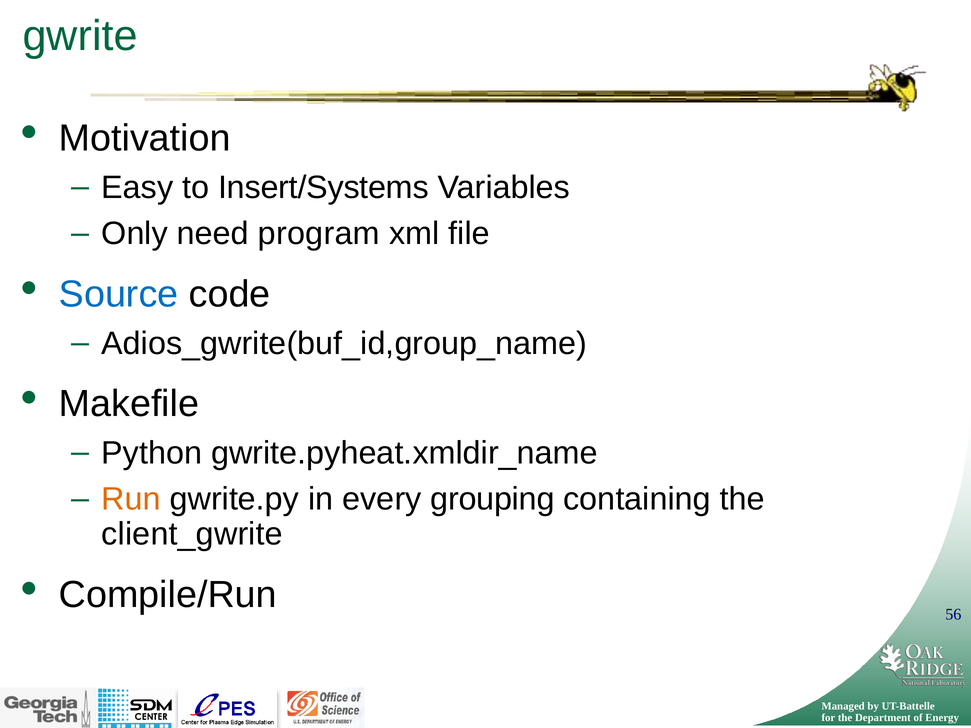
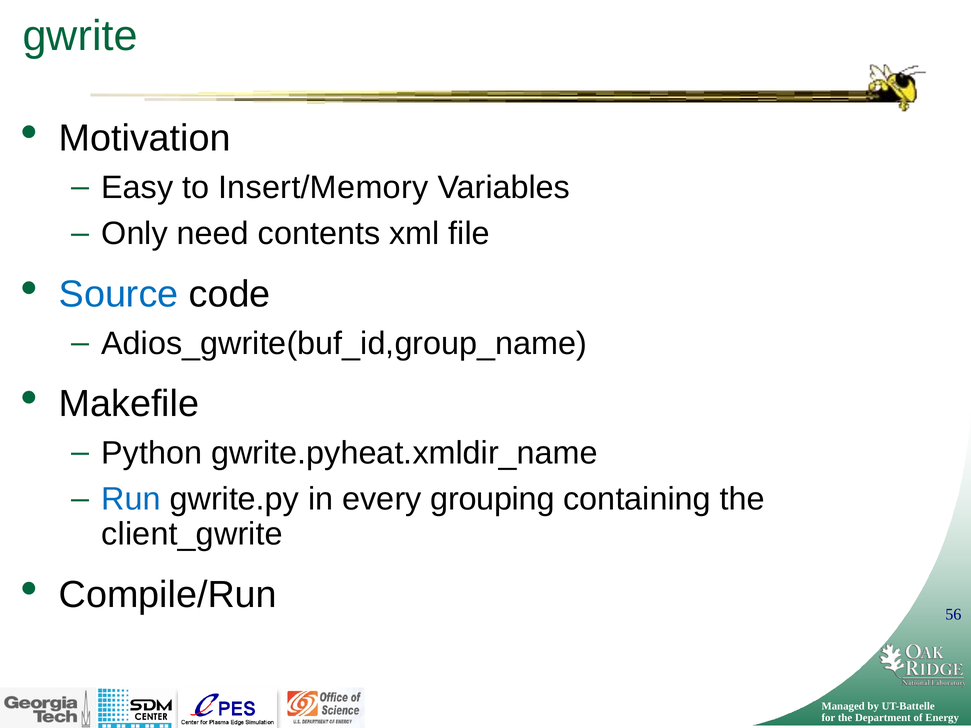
Insert/Systems: Insert/Systems -> Insert/Memory (323, 188)
program: program -> contents (319, 234)
Run colour: orange -> blue (131, 499)
